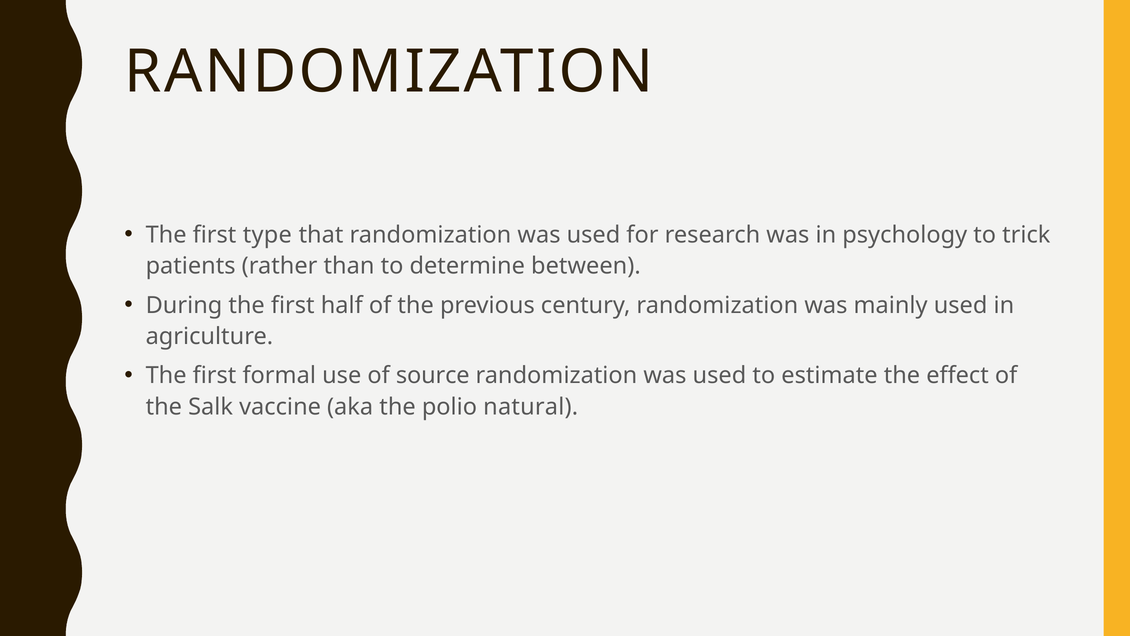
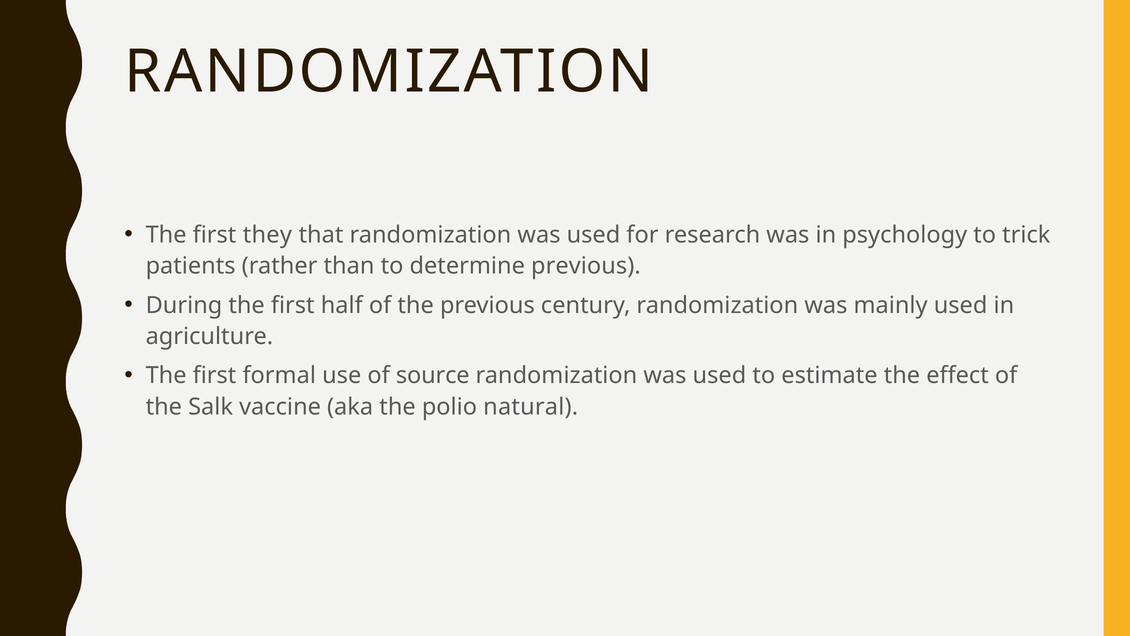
type: type -> they (267, 235)
determine between: between -> previous (586, 266)
